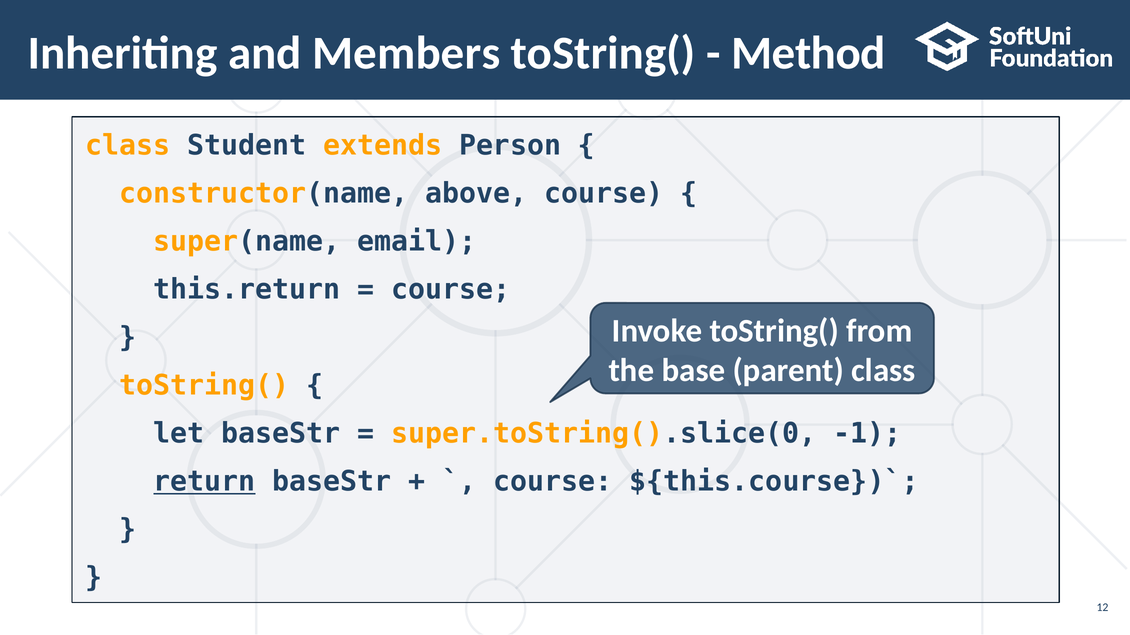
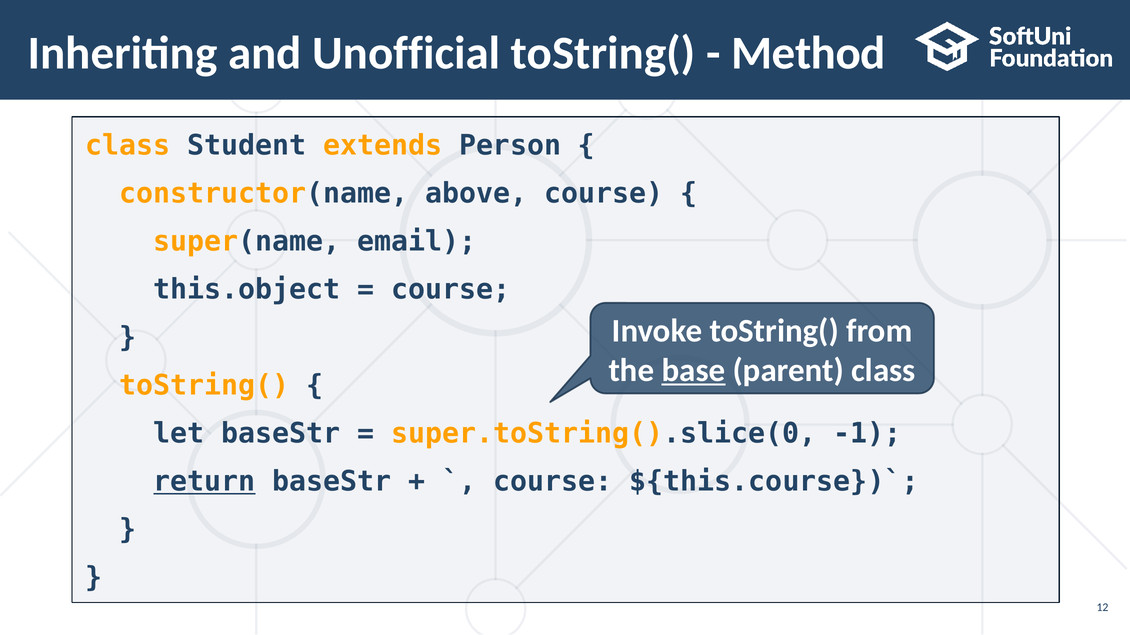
Members: Members -> Unofficial (406, 53)
this.return: this.return -> this.object (247, 290)
base underline: none -> present (693, 371)
